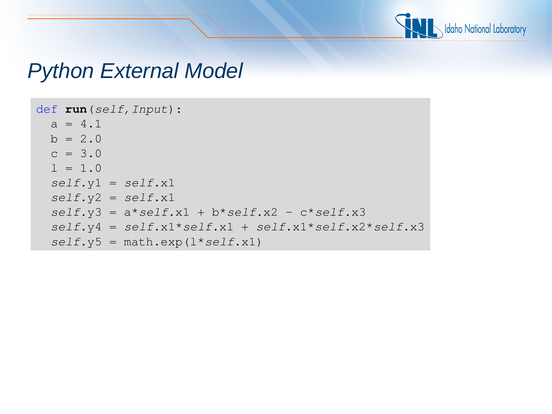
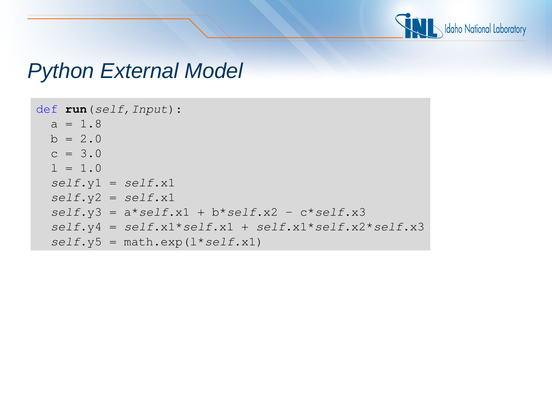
4.1: 4.1 -> 1.8 (91, 124)
